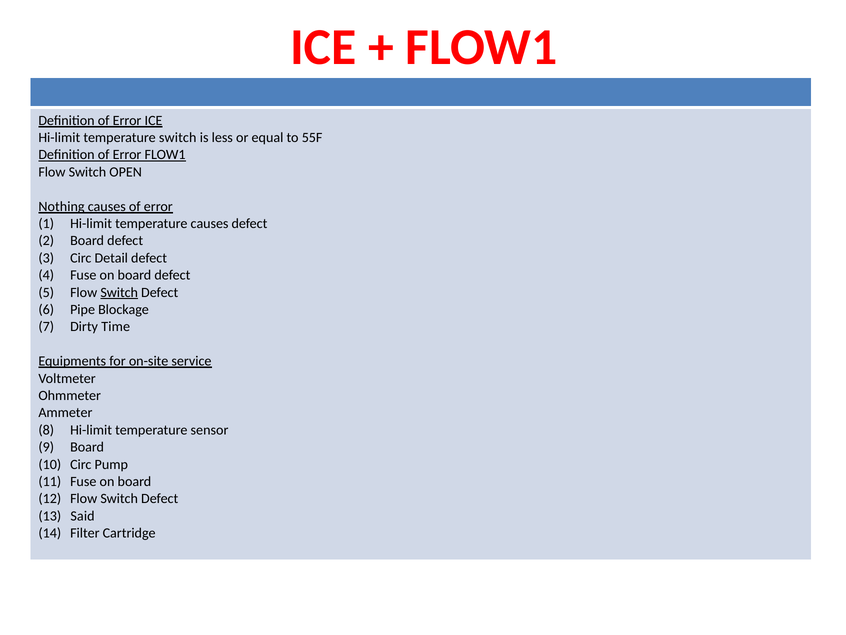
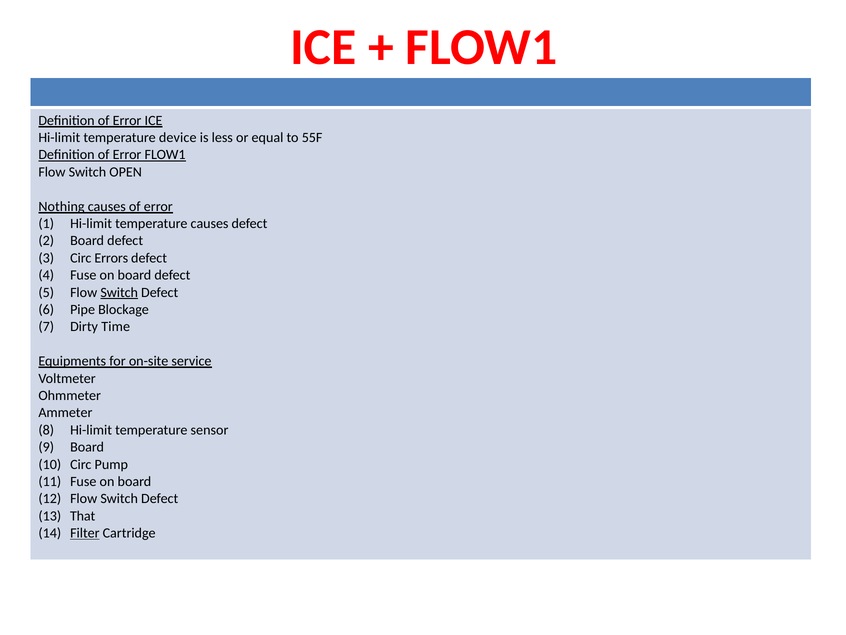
temperature switch: switch -> device (178, 137)
Detail: Detail -> Errors (111, 258)
Said: Said -> That (83, 516)
Filter underline: none -> present (85, 533)
